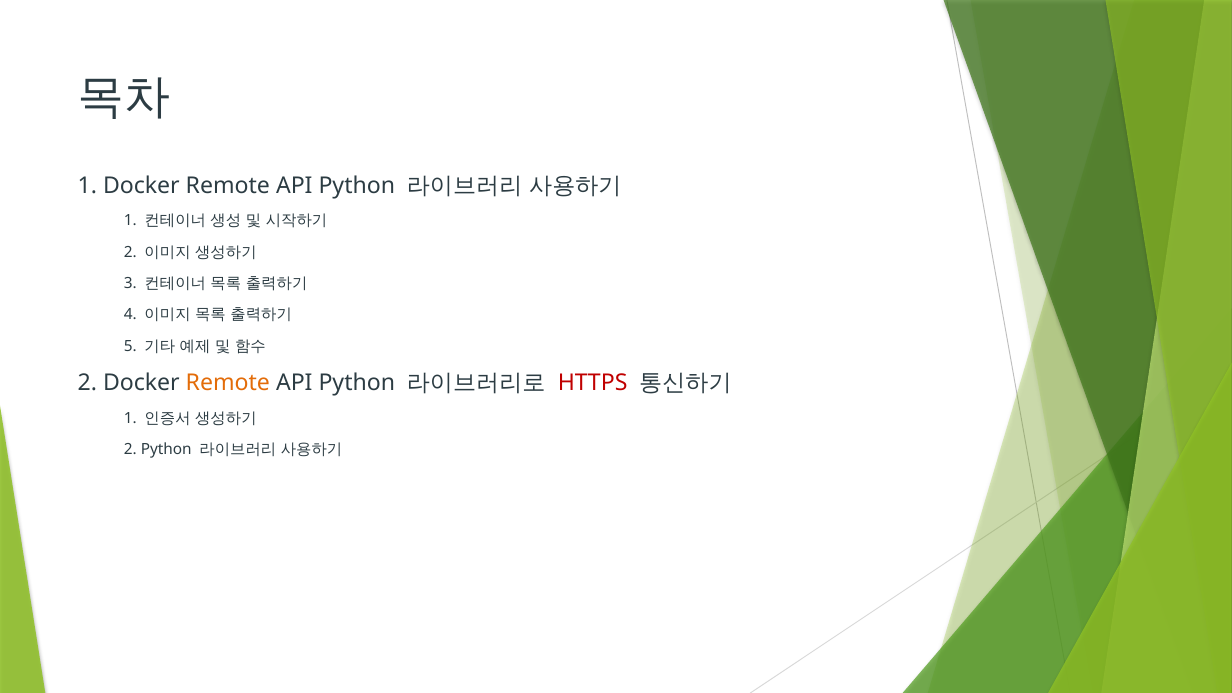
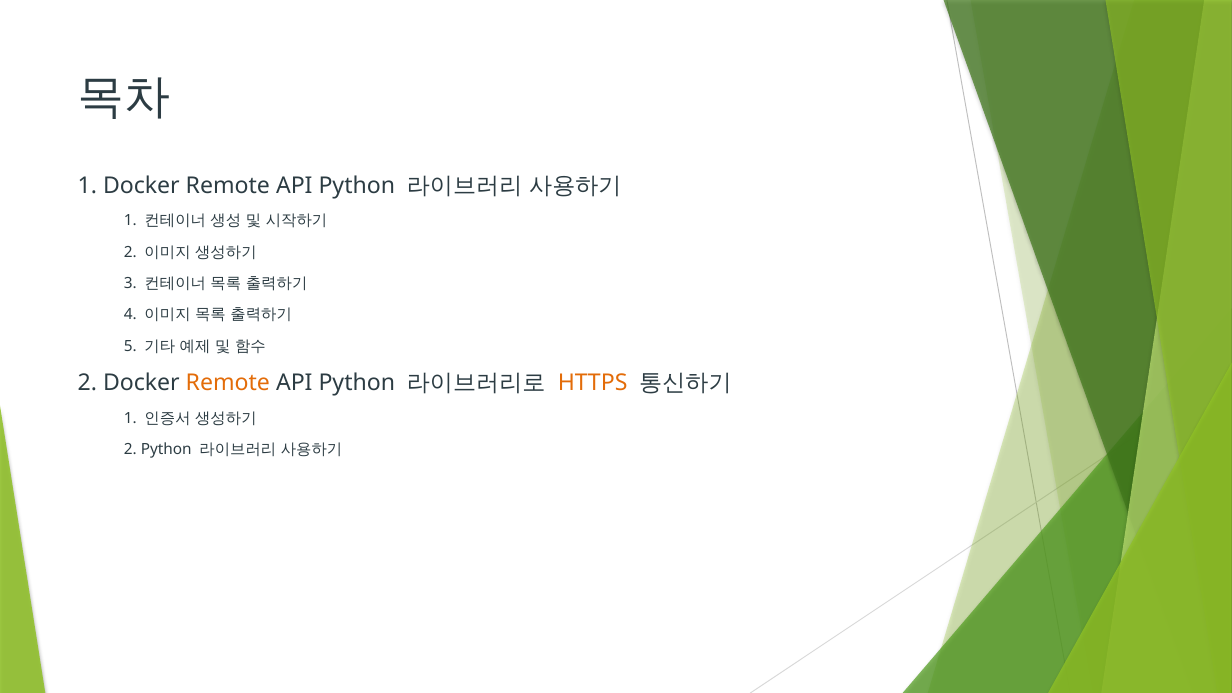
HTTPS colour: red -> orange (593, 383)
